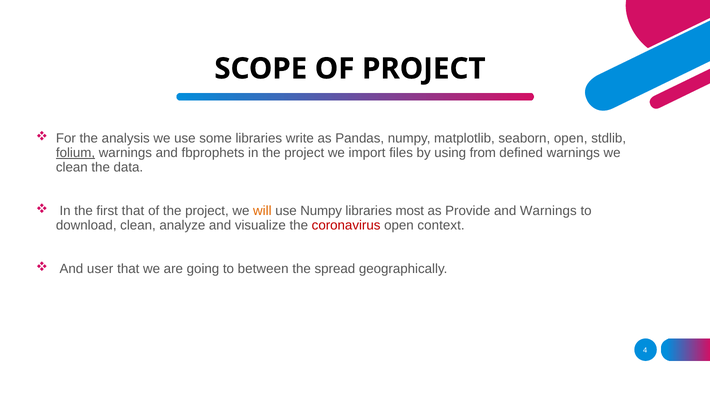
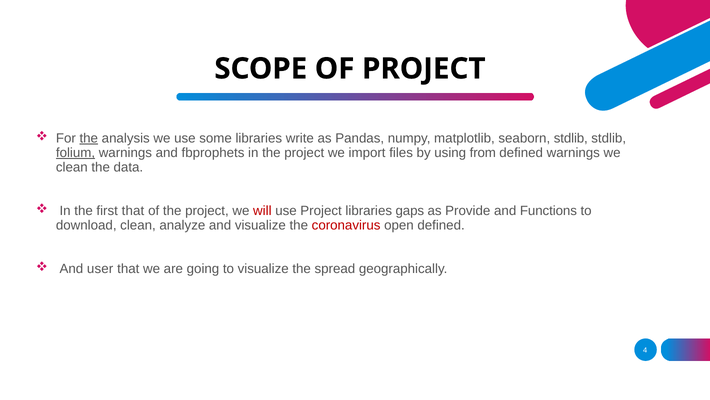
the underline: none -> present (89, 138)
seaborn open: open -> stdlib (571, 138)
will colour: orange -> red (262, 210)
use Numpy: Numpy -> Project (321, 210)
most: most -> gaps (410, 210)
and Warnings: Warnings -> Functions (548, 210)
open context: context -> defined (441, 225)
to between: between -> visualize (263, 268)
